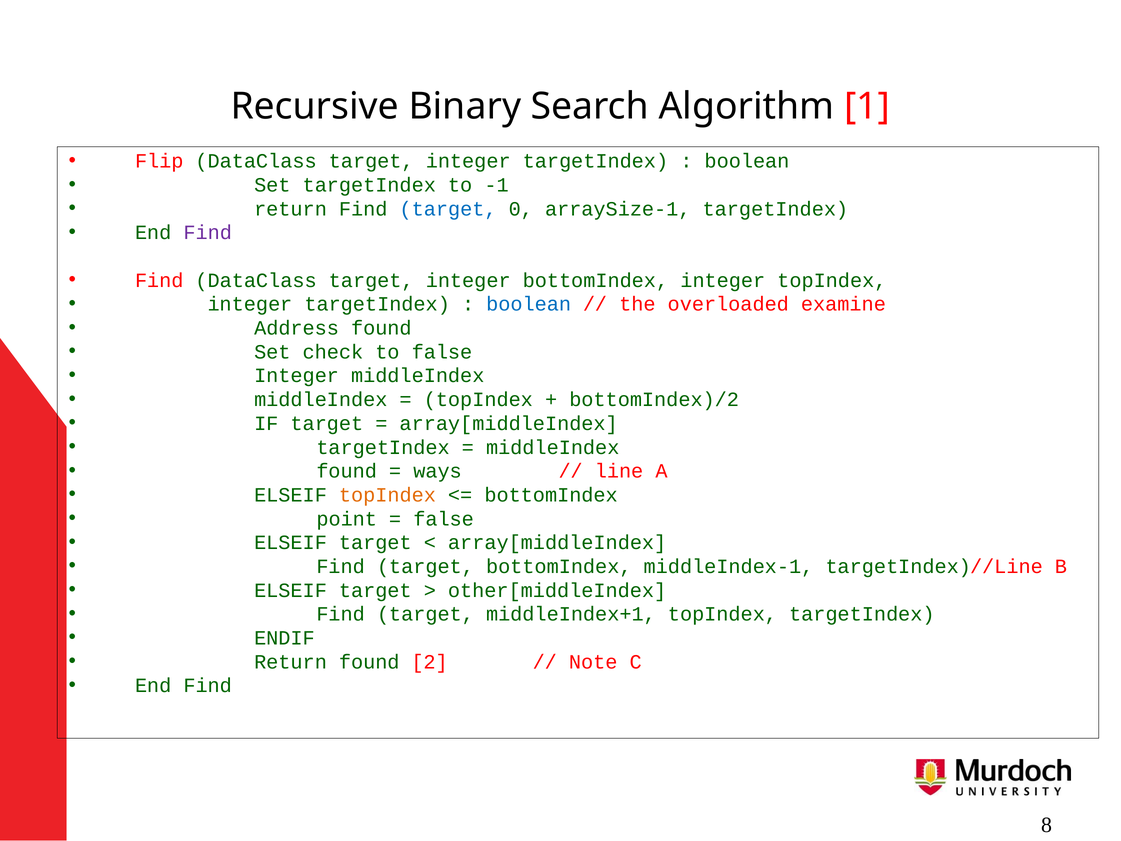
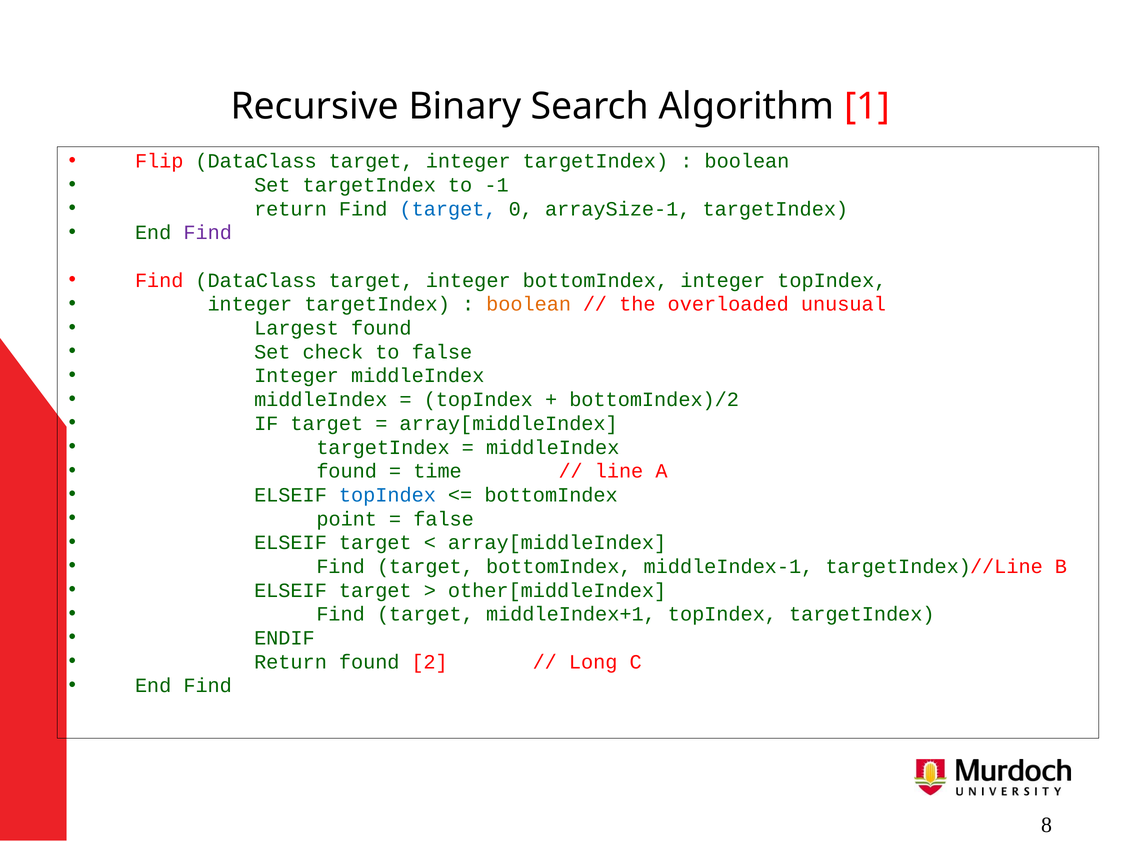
boolean colour: blue -> orange (529, 304)
examine: examine -> unusual (843, 304)
Address: Address -> Largest (297, 328)
ways: ways -> time (438, 471)
topIndex colour: orange -> blue (387, 495)
Note: Note -> Long (593, 662)
